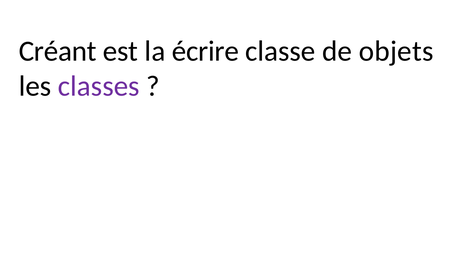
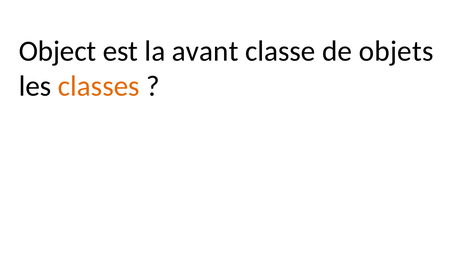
Créant: Créant -> Object (58, 51)
écrire: écrire -> avant (205, 51)
classes colour: purple -> orange (99, 86)
